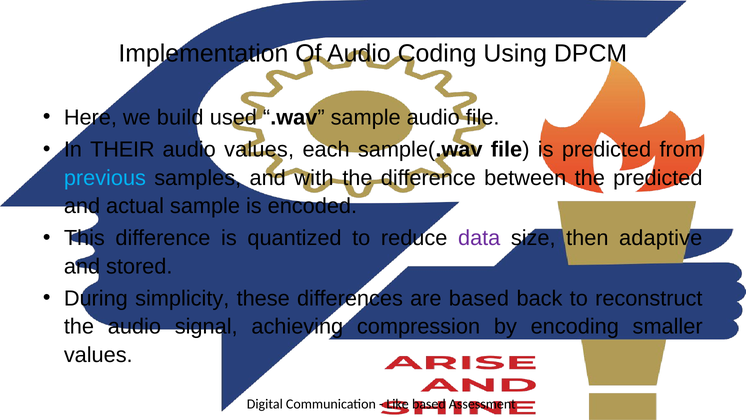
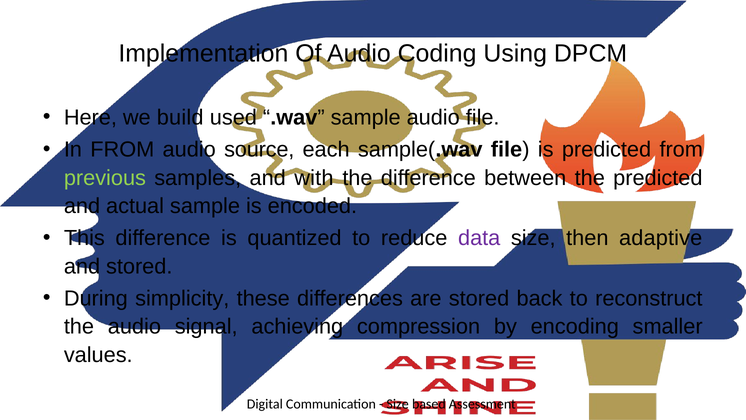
In THEIR: THEIR -> FROM (122, 149)
audio values: values -> source (259, 149)
previous colour: light blue -> light green (105, 178)
are based: based -> stored (479, 298)
Like: Like -> Size (398, 404)
